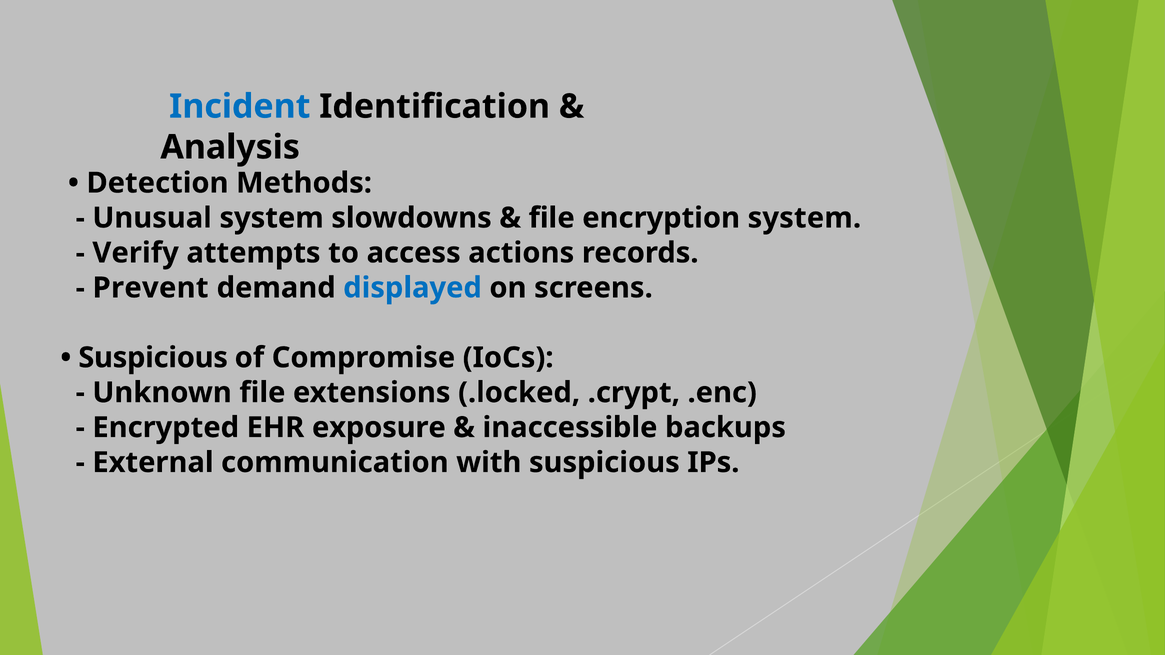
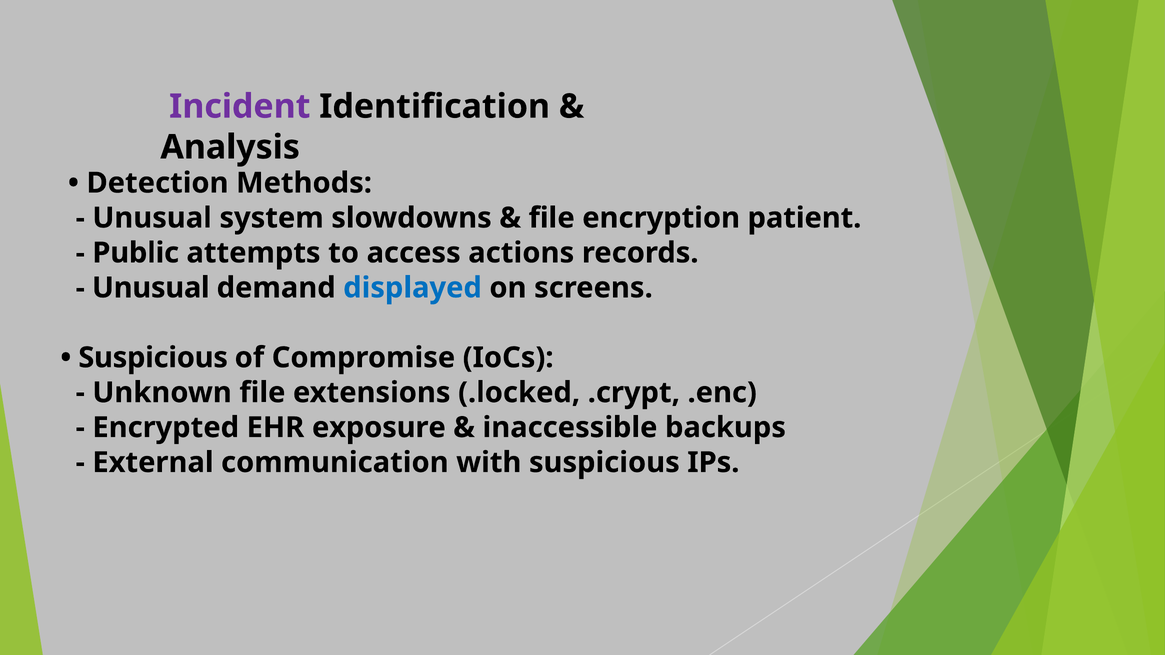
Incident colour: blue -> purple (240, 107)
encryption system: system -> patient (804, 218)
Verify: Verify -> Public (136, 253)
Prevent: Prevent -> Unusual (151, 288)
